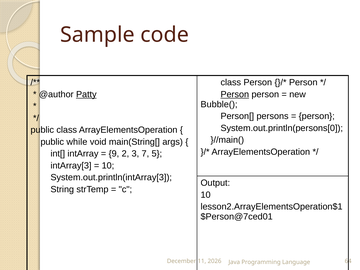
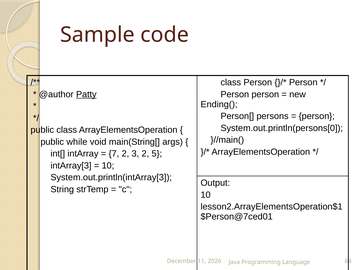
Person underline: present -> none (235, 94)
Bubble(: Bubble( -> Ending( (219, 104)
9: 9 -> 7 (114, 154)
3 7: 7 -> 2 (145, 154)
